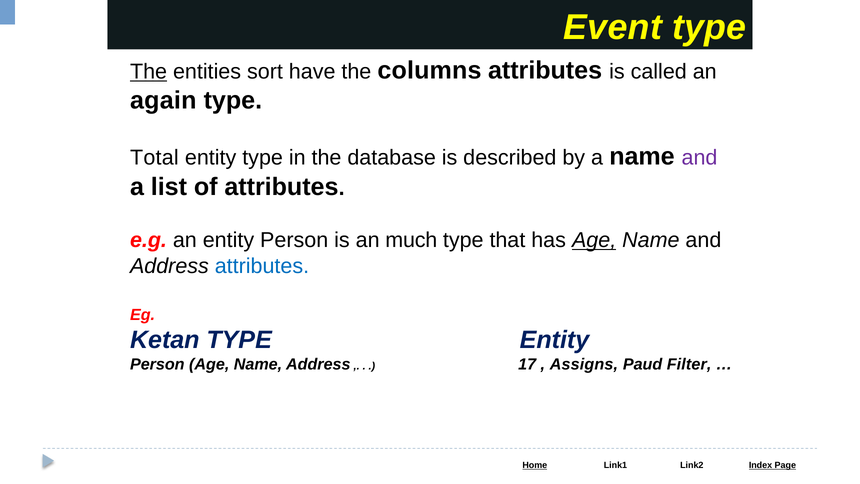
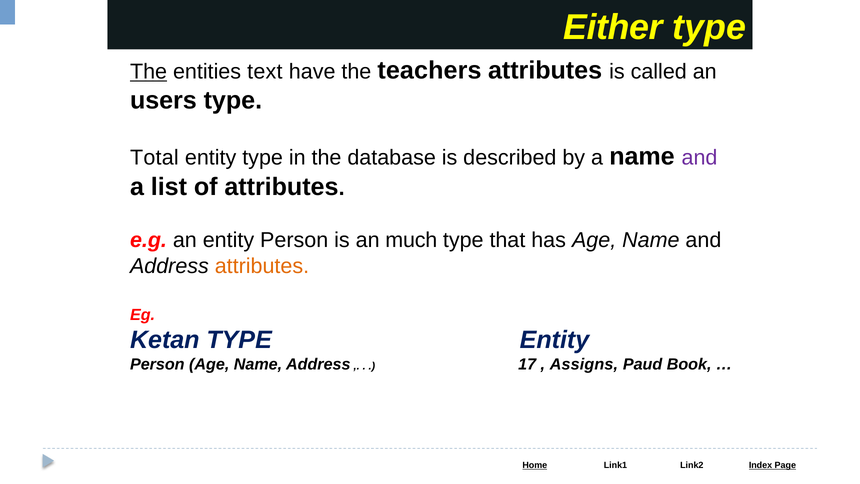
Event: Event -> Either (613, 27)
sort: sort -> text (265, 72)
columns: columns -> teachers (429, 71)
again: again -> users (163, 101)
Age underline: present -> none (594, 240)
attributes colour: blue -> orange (262, 266)
Filter: Filter -> Book (689, 364)
